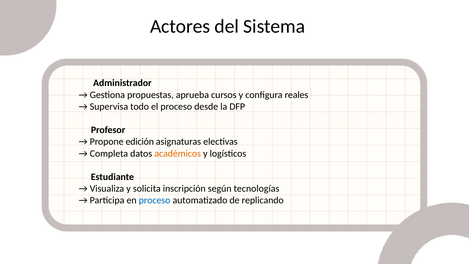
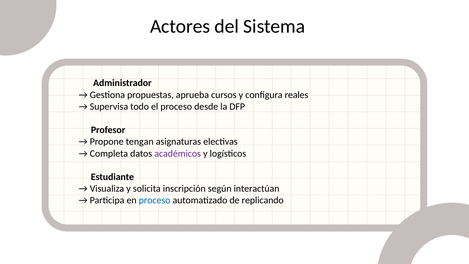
edición: edición -> tengan (140, 142)
académicos colour: orange -> purple (178, 153)
tecnologías: tecnologías -> interactúan (257, 189)
